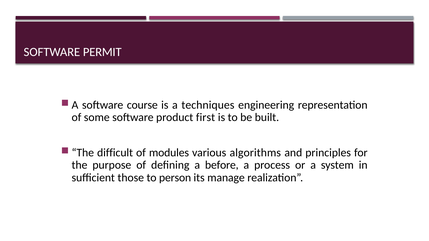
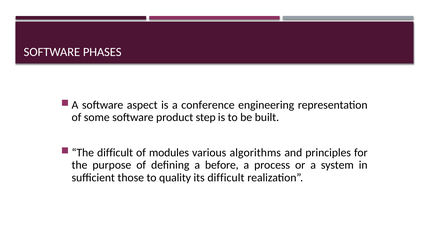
PERMIT: PERMIT -> PHASES (102, 52)
course: course -> aspect (142, 105)
techniques: techniques -> conference (208, 105)
first: first -> step (206, 118)
person: person -> quality (175, 178)
its manage: manage -> difficult (226, 178)
